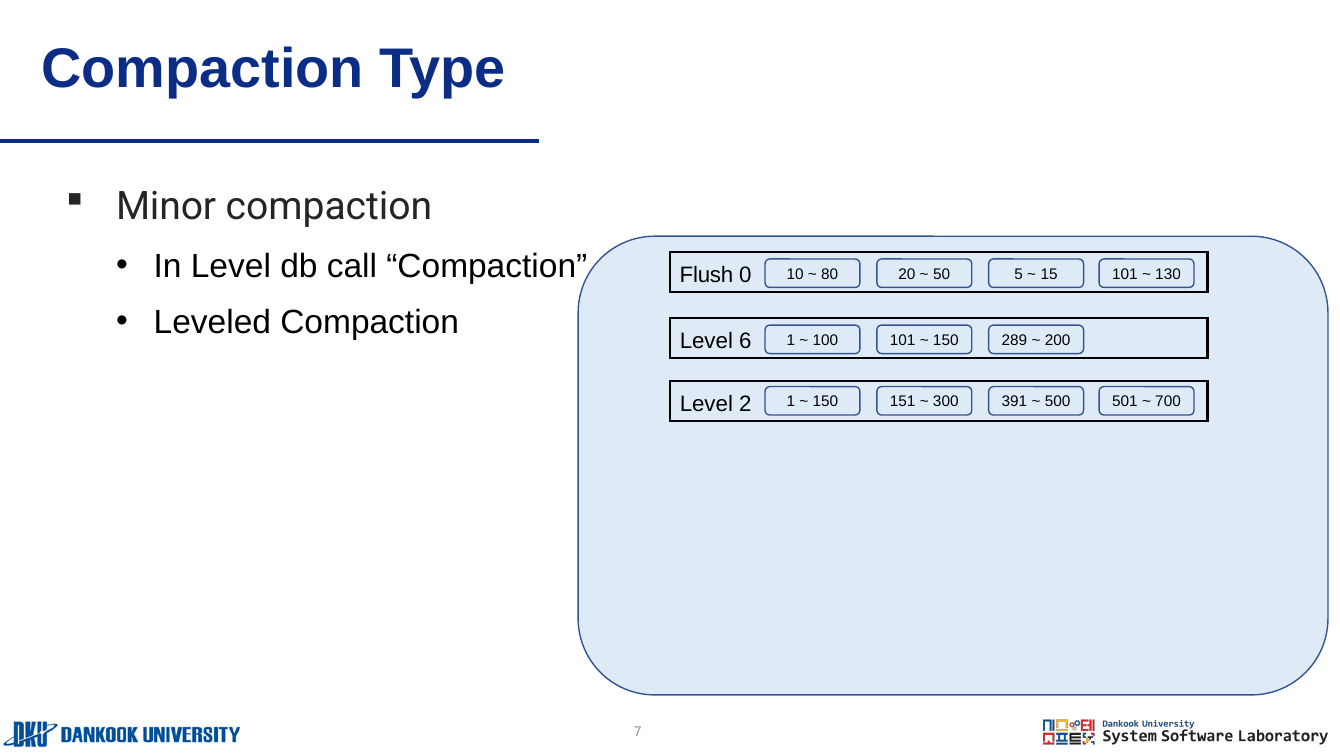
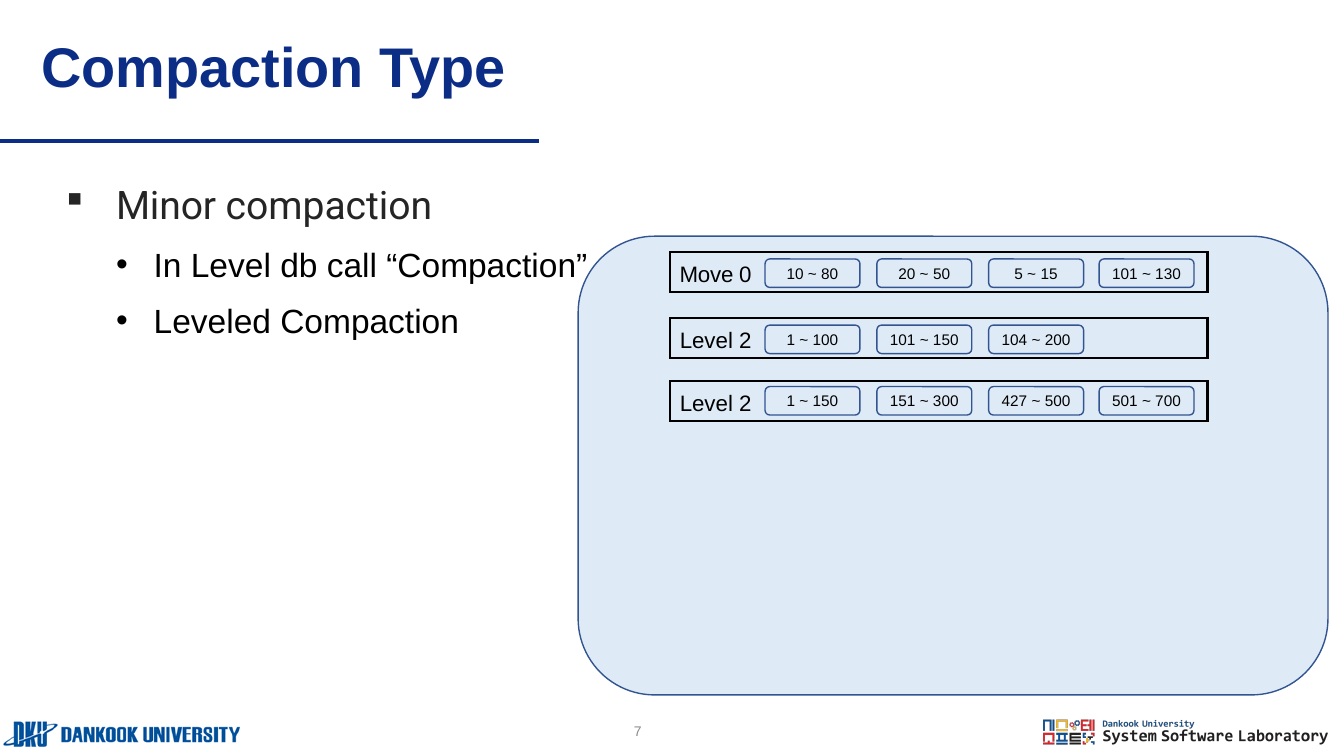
Flush: Flush -> Move (707, 275)
6: 6 -> 2 (745, 341)
289: 289 -> 104 (1014, 340)
391: 391 -> 427 (1014, 402)
